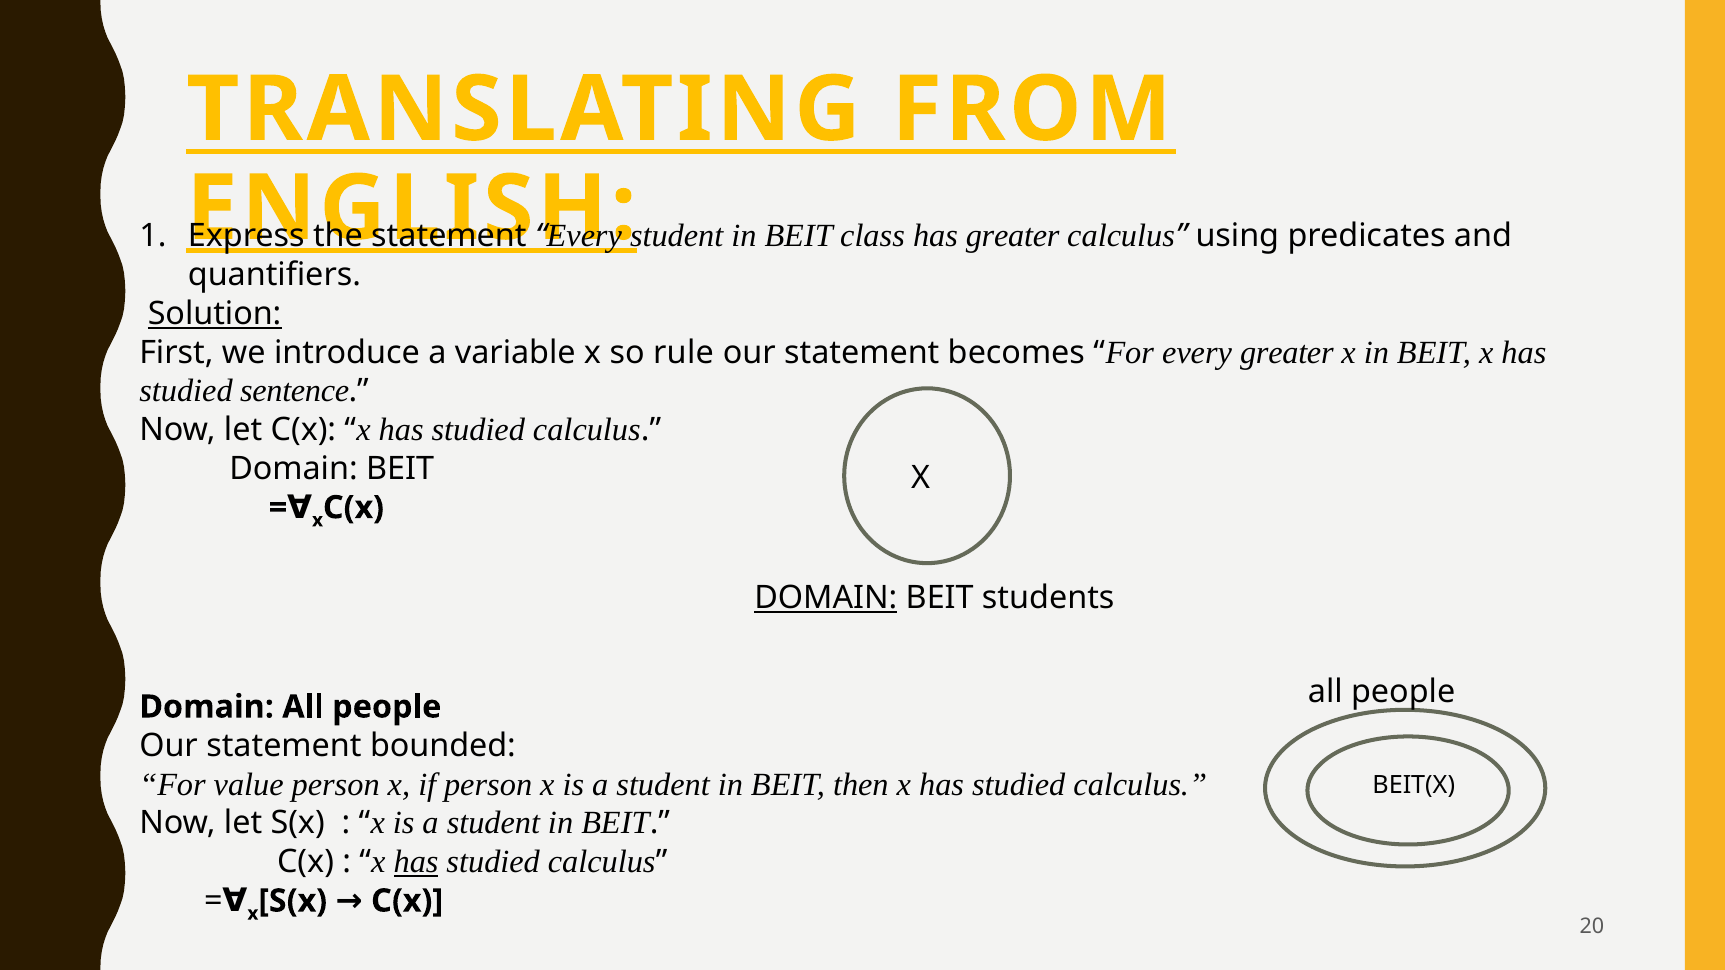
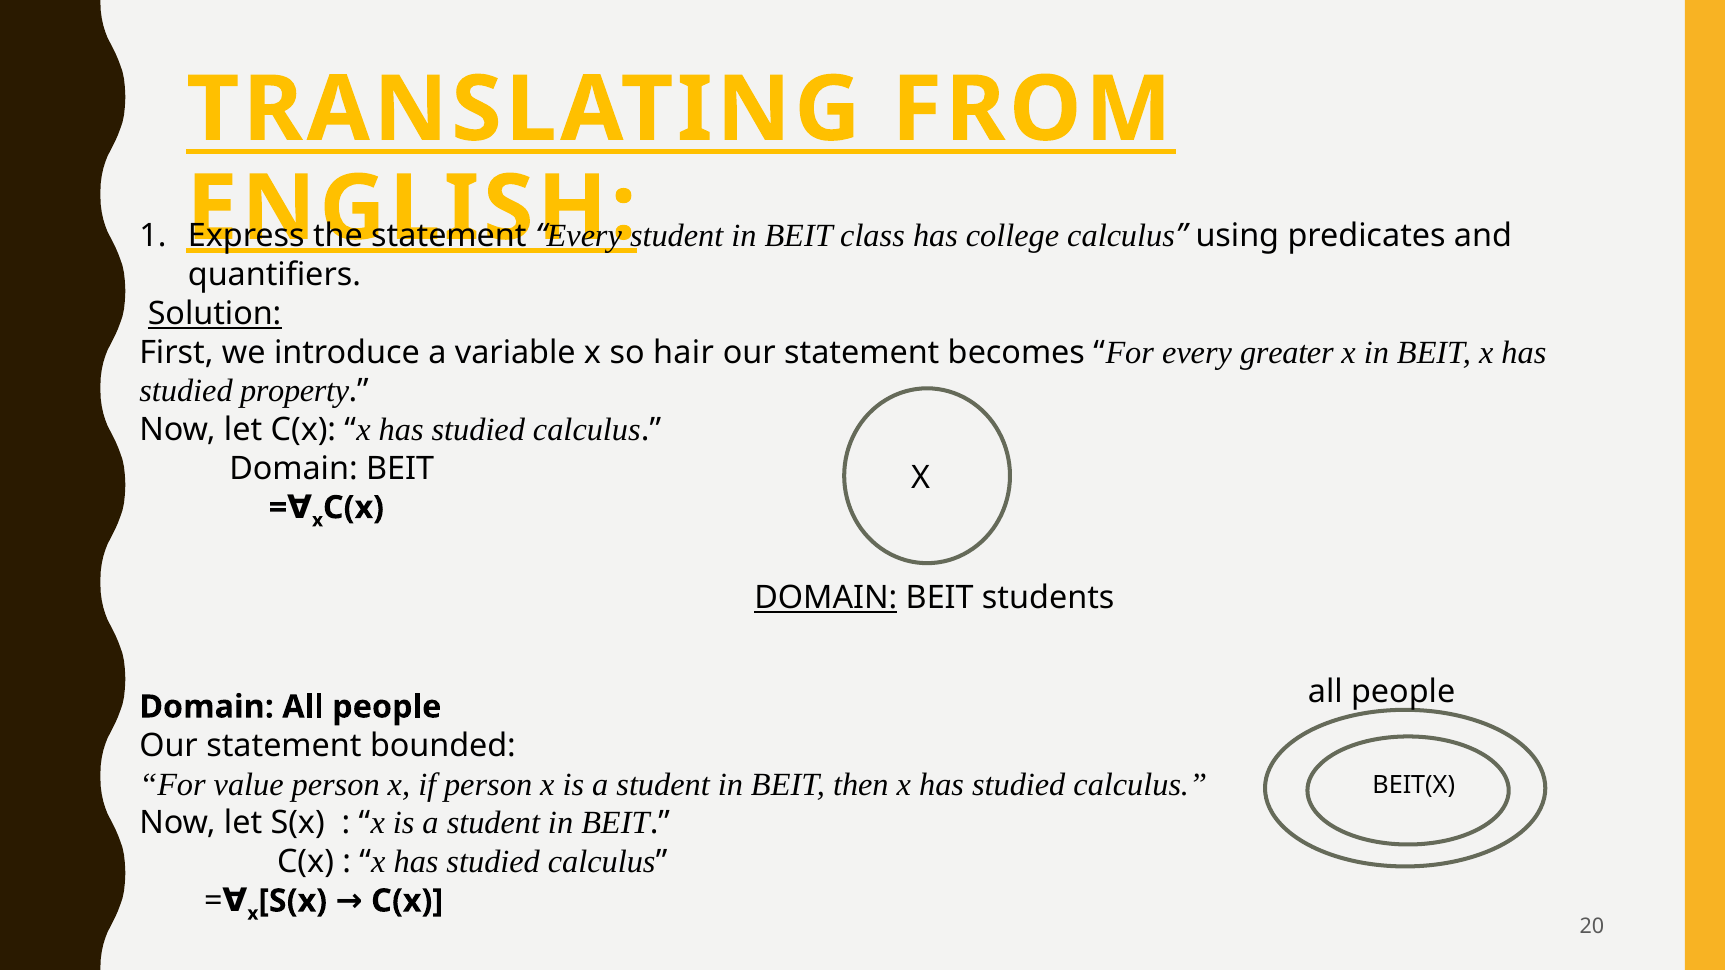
has greater: greater -> college (1013, 236)
rule: rule -> hair (684, 352)
sentence: sentence -> property (295, 391)
has underline: present -> none (416, 862)
